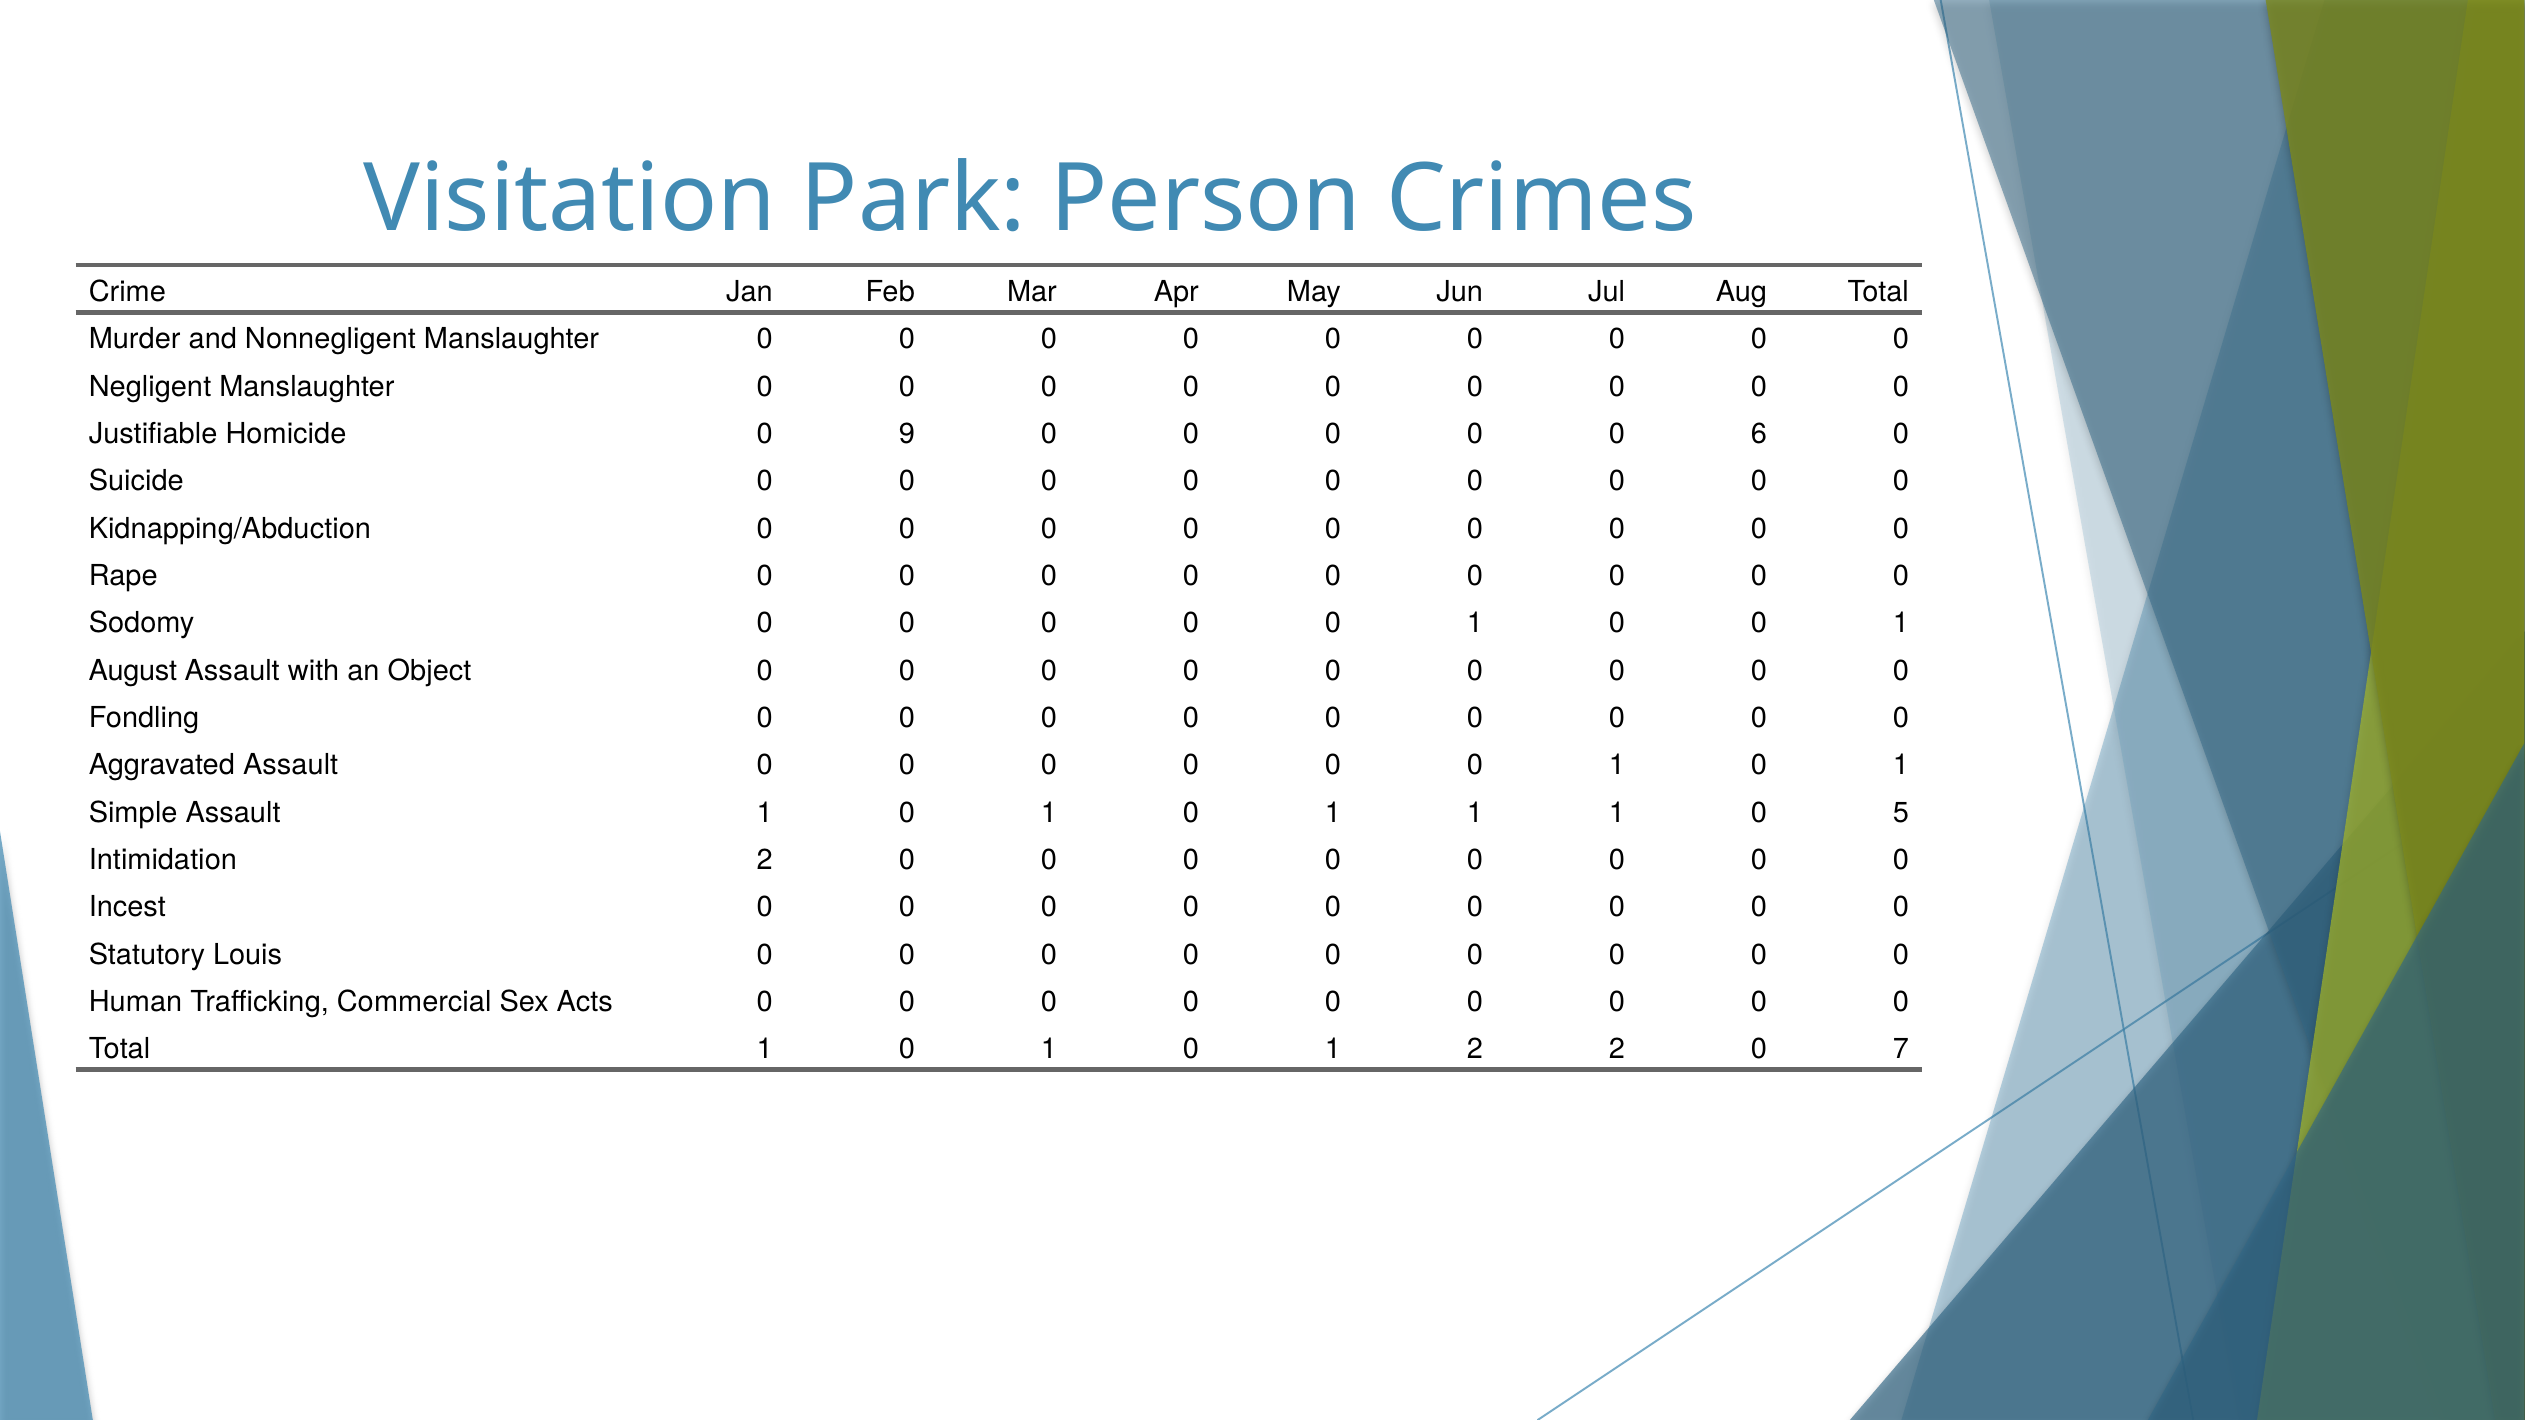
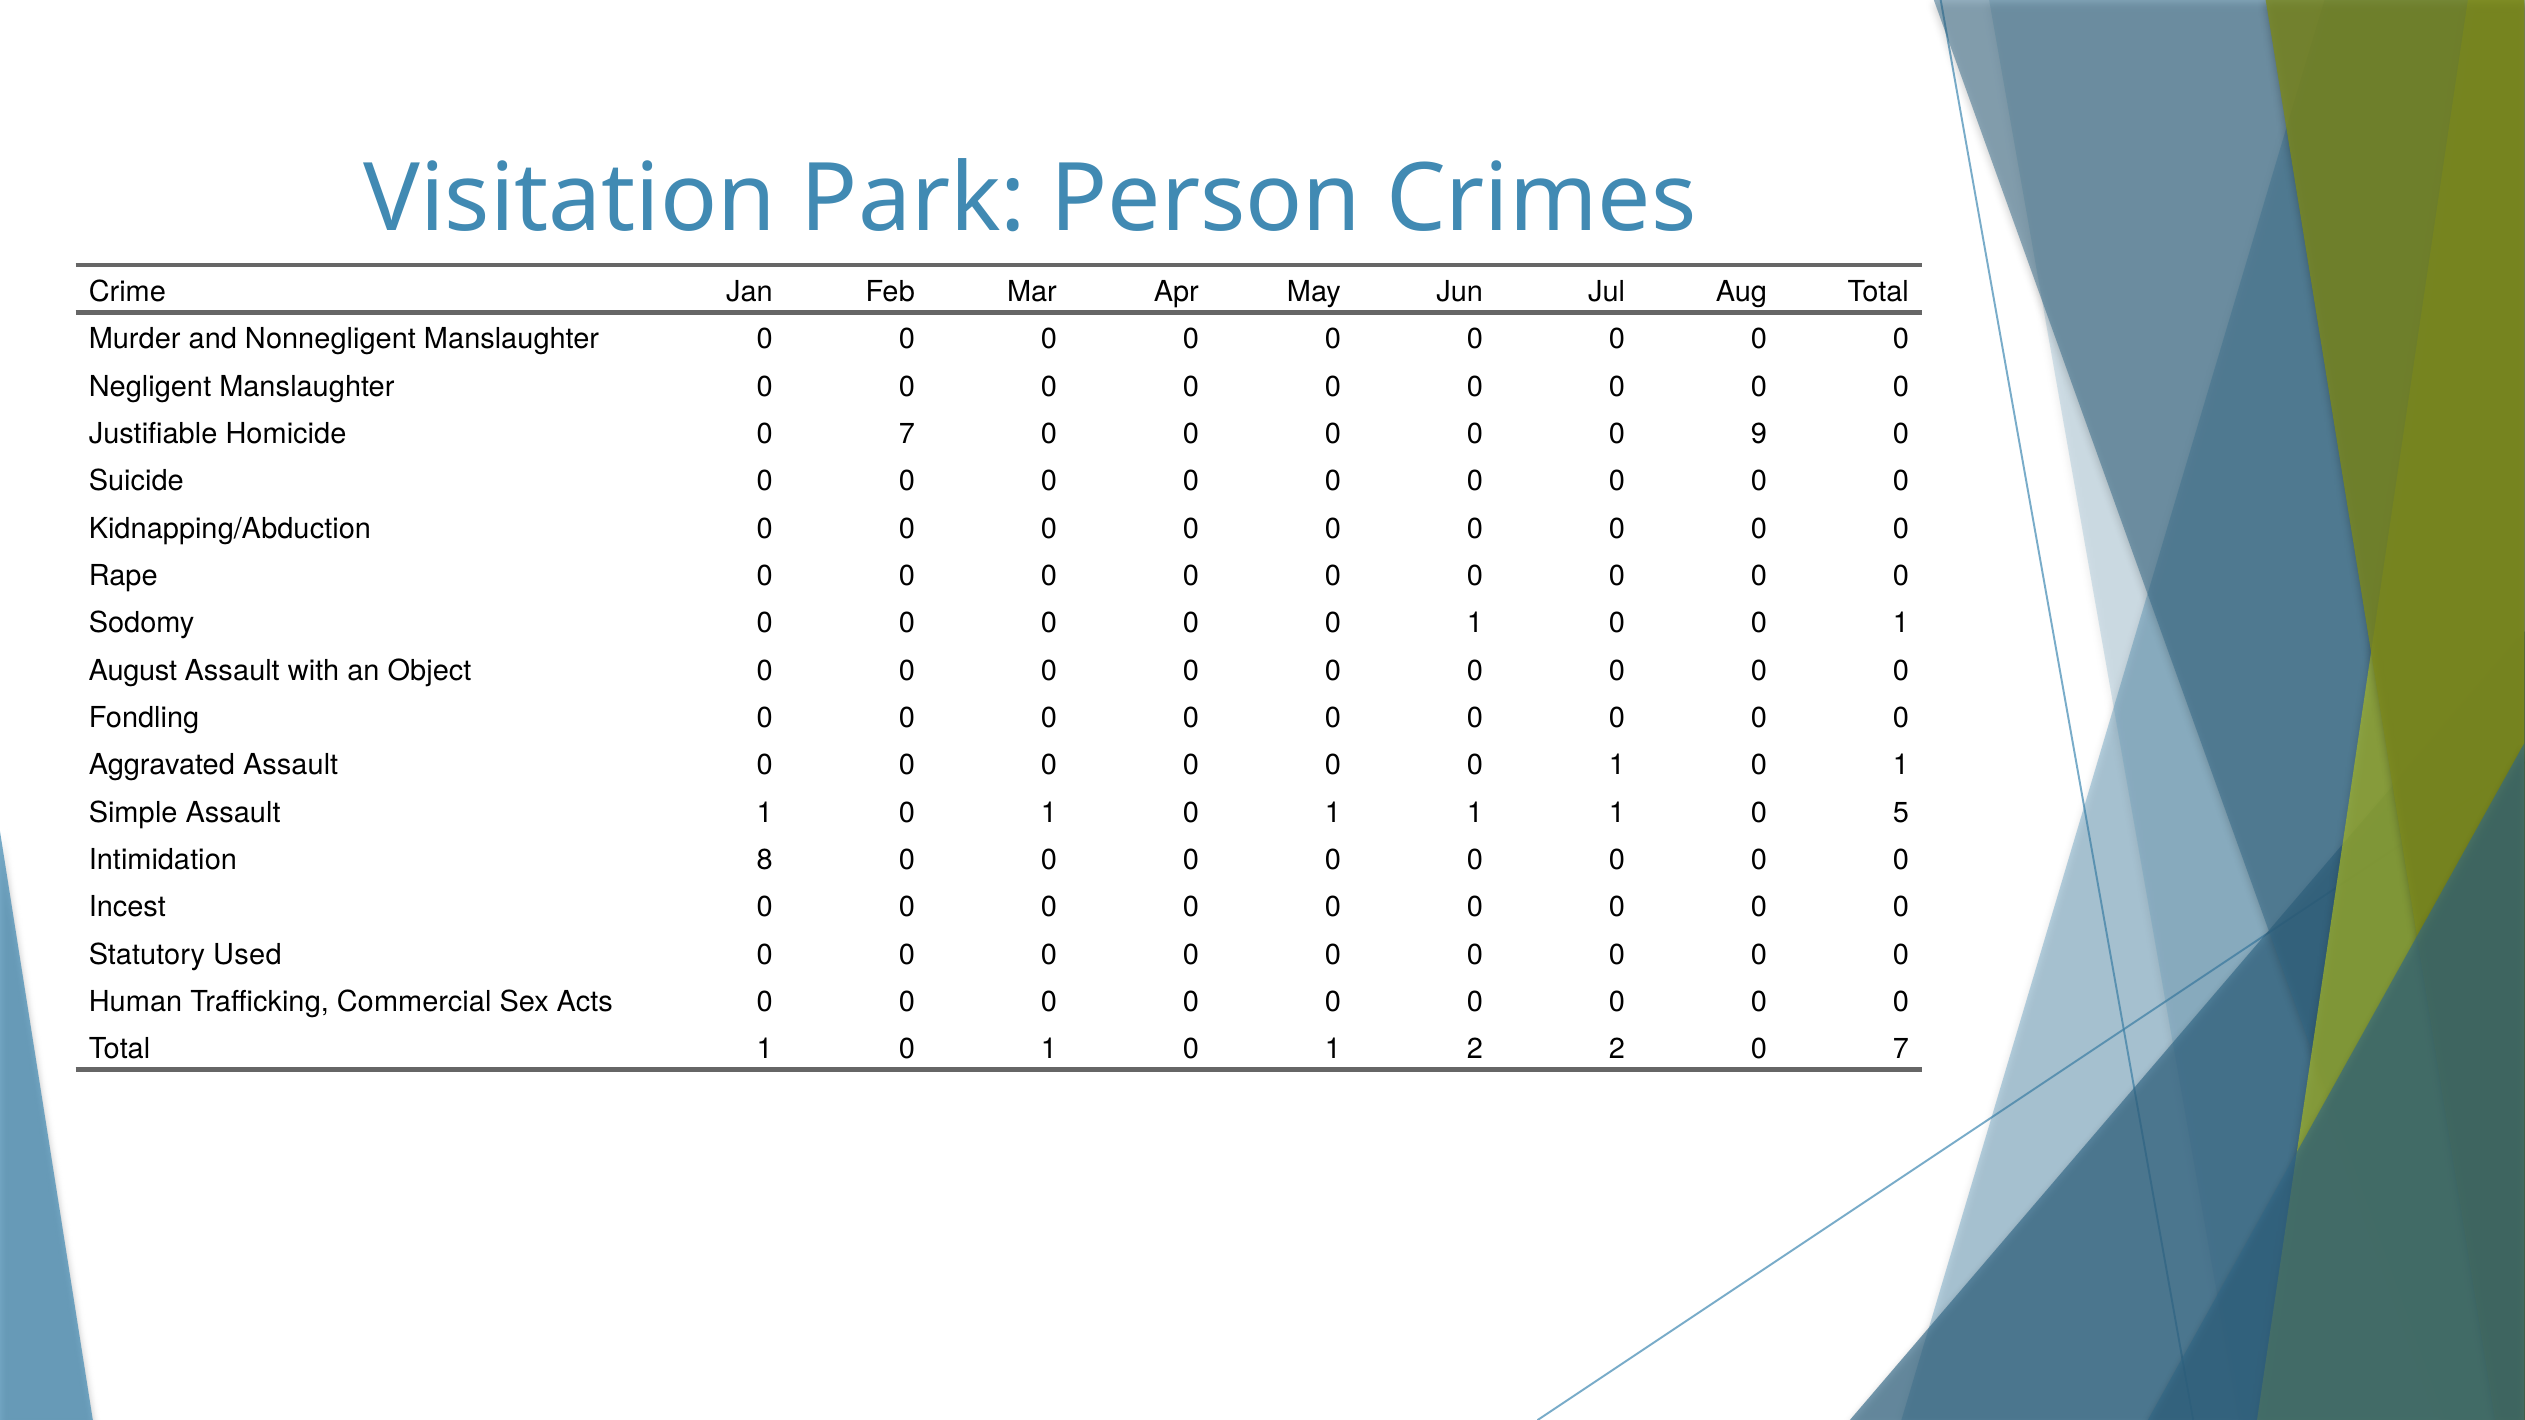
Homicide 0 9: 9 -> 7 (907, 434)
6: 6 -> 9 (1759, 434)
Intimidation 2: 2 -> 8 (765, 860)
Louis: Louis -> Used (247, 955)
